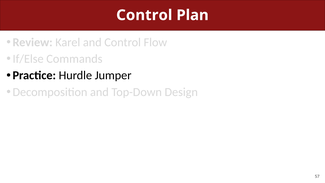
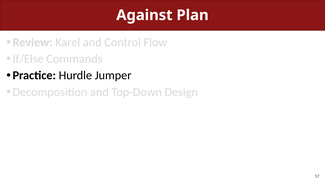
Control: Control -> Against (144, 15)
